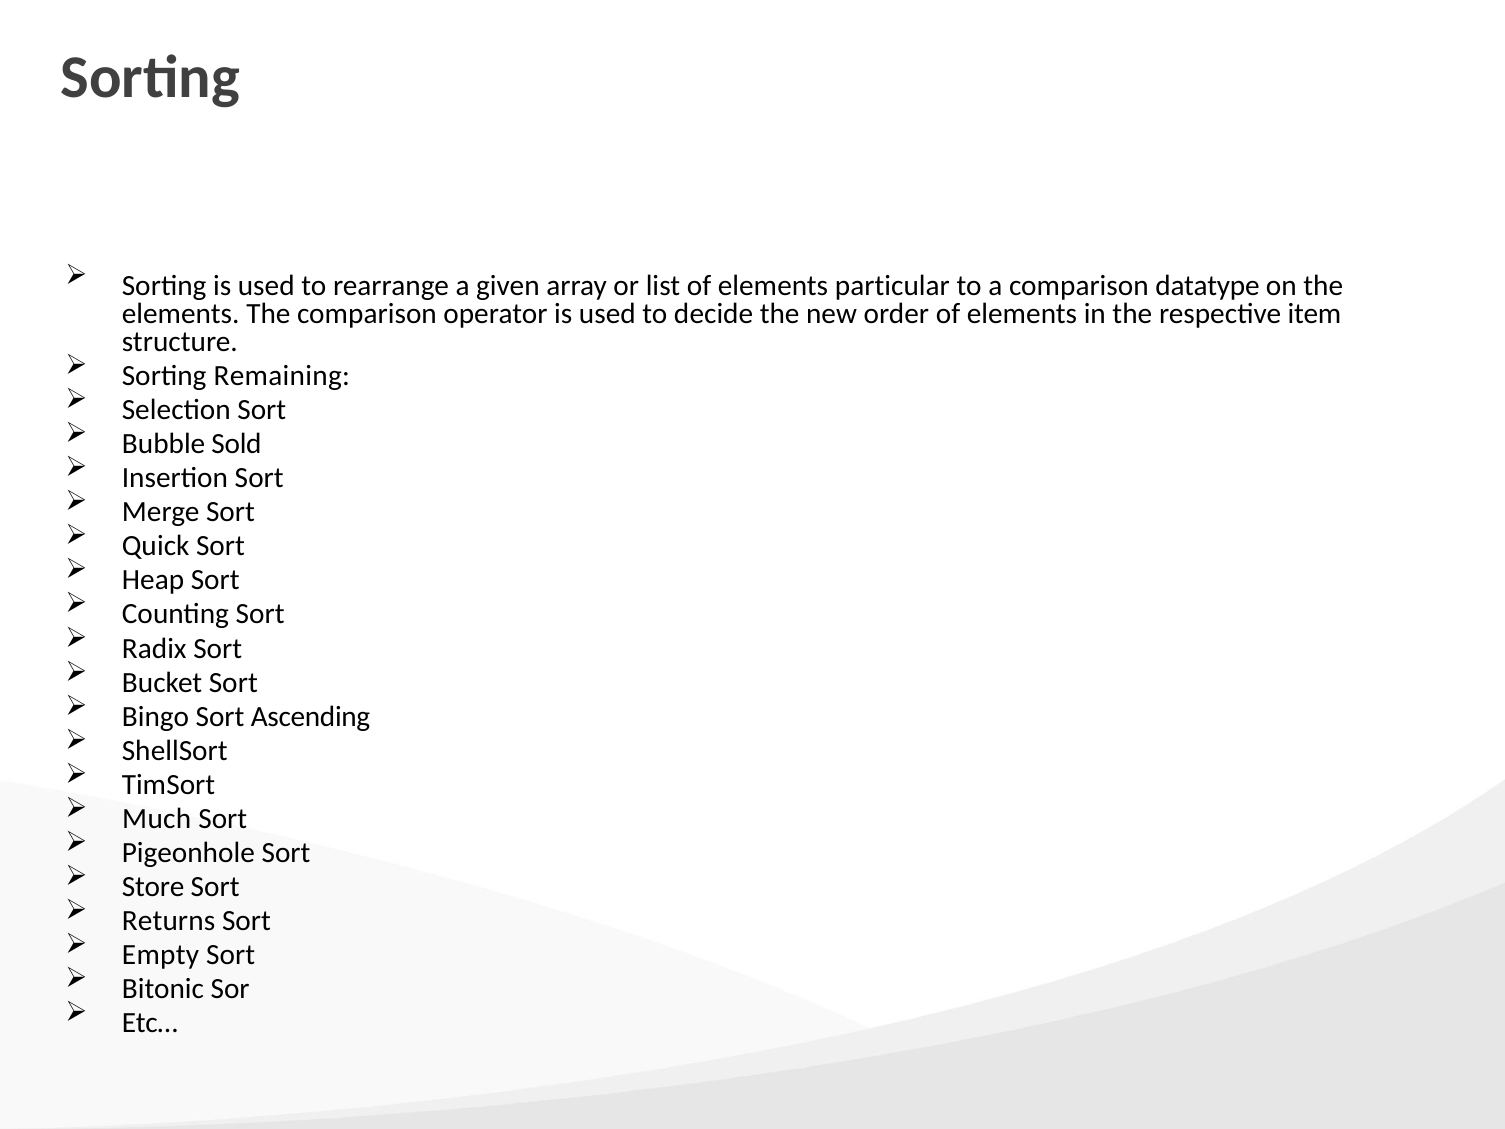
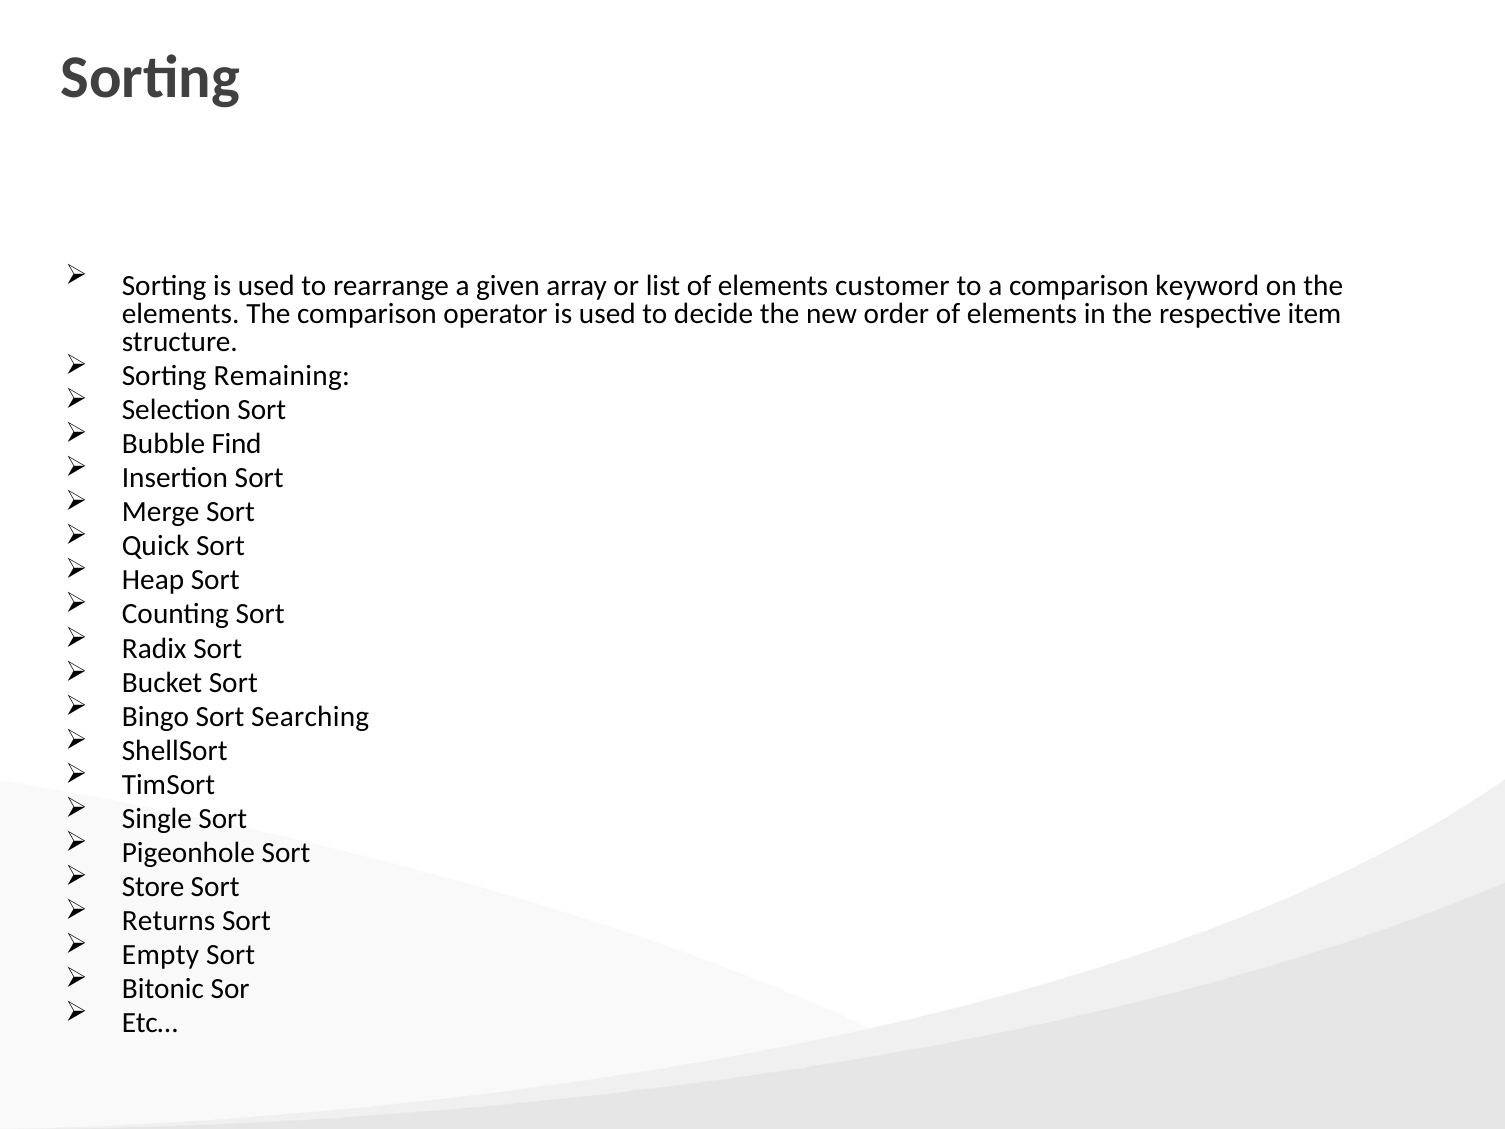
particular: particular -> customer (892, 285)
datatype: datatype -> keyword (1207, 285)
Sold: Sold -> Find (237, 444)
Ascending: Ascending -> Searching (310, 716)
Much: Much -> Single (157, 819)
